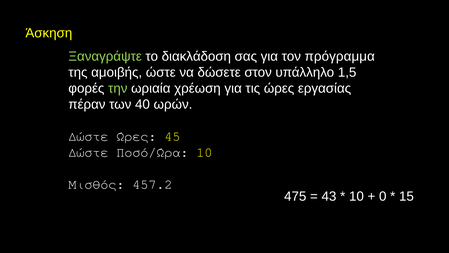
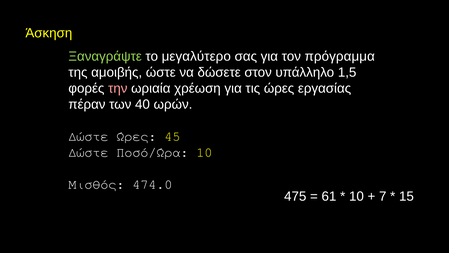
διακλάδοση: διακλάδοση -> μεγαλύτερο (196, 56)
την colour: light green -> pink (118, 88)
457.2: 457.2 -> 474.0 (152, 184)
43: 43 -> 61 (329, 196)
0: 0 -> 7 (383, 196)
